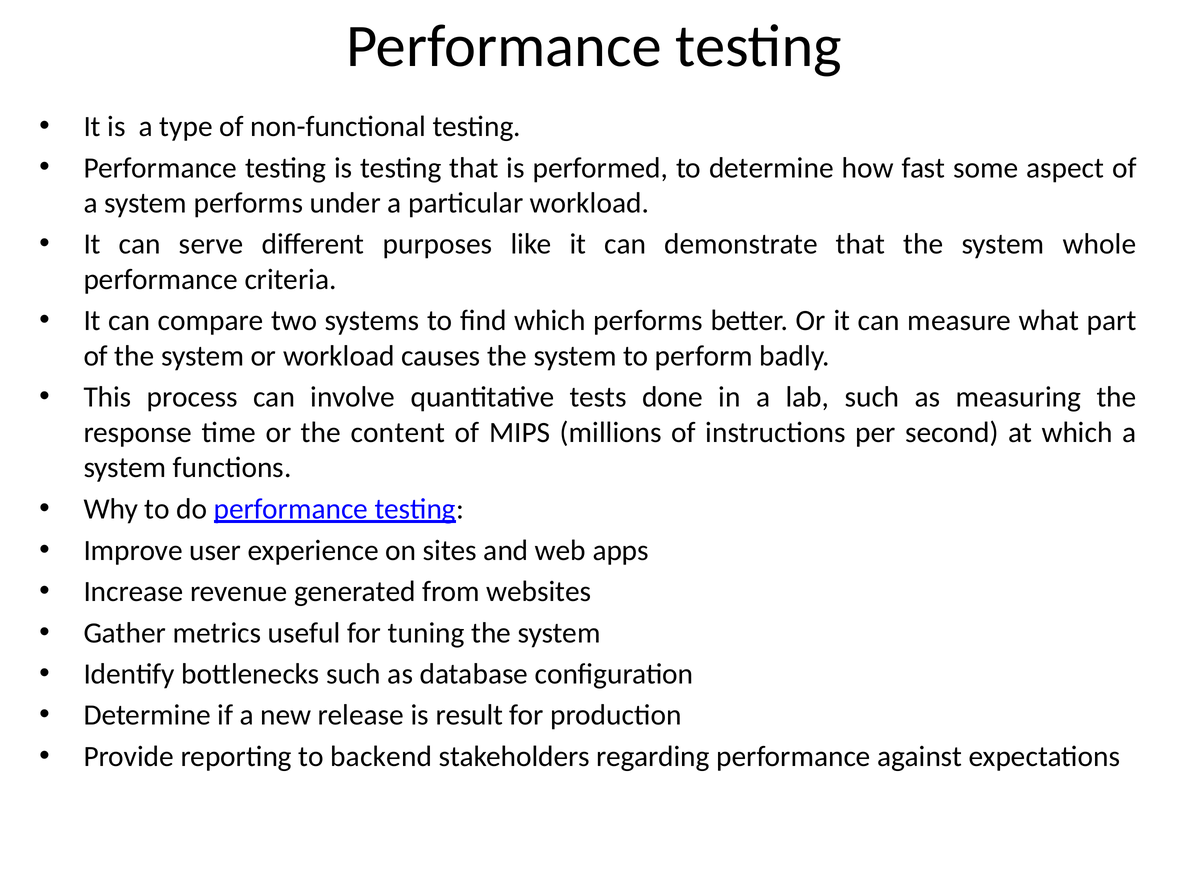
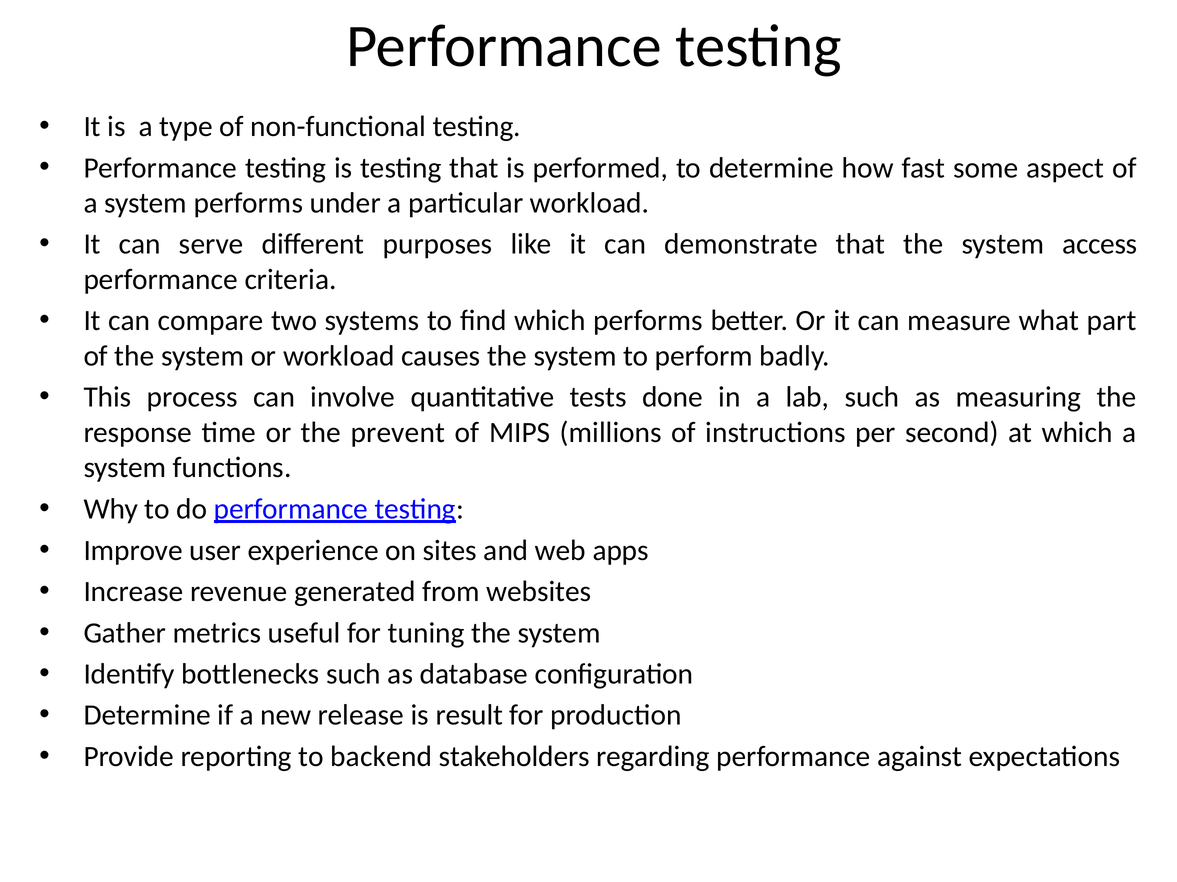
whole: whole -> access (1100, 244)
content: content -> prevent (398, 433)
